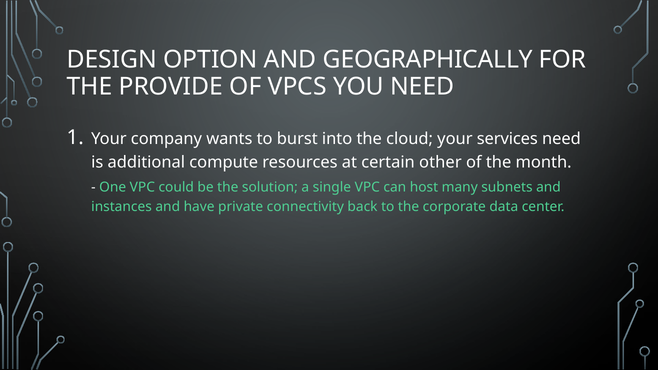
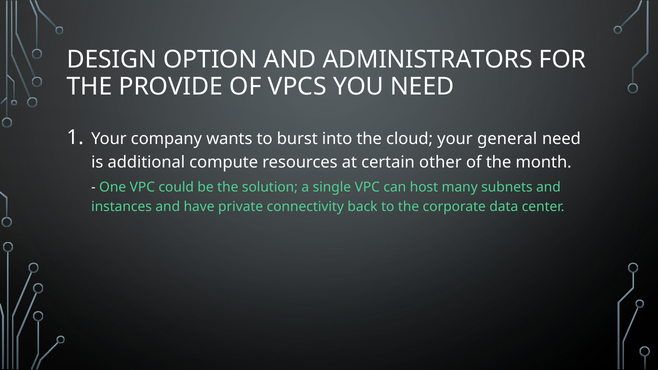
GEOGRAPHICALLY: GEOGRAPHICALLY -> ADMINISTRATORS (428, 60)
services: services -> general (507, 139)
